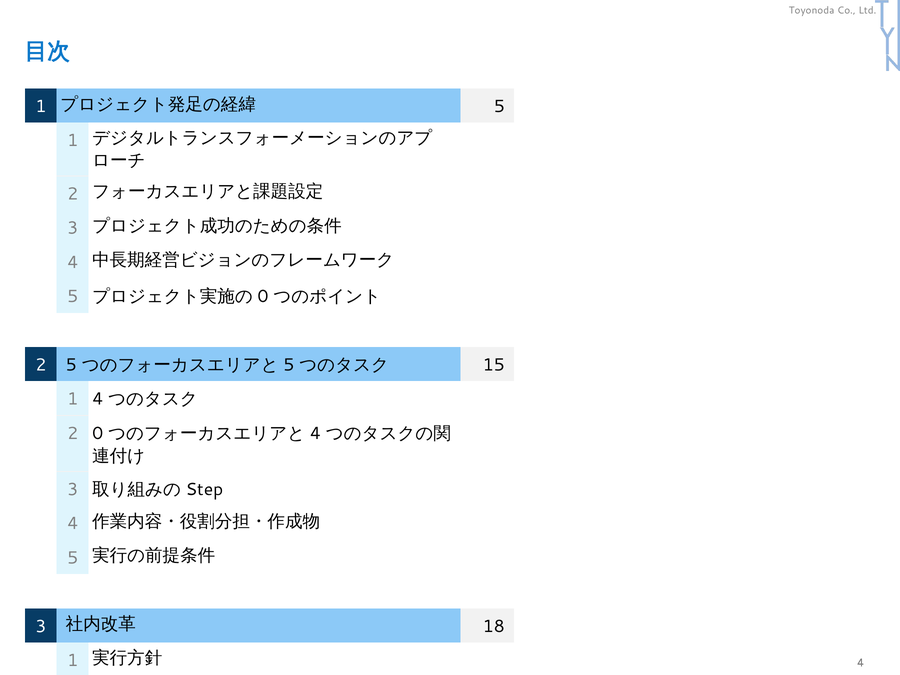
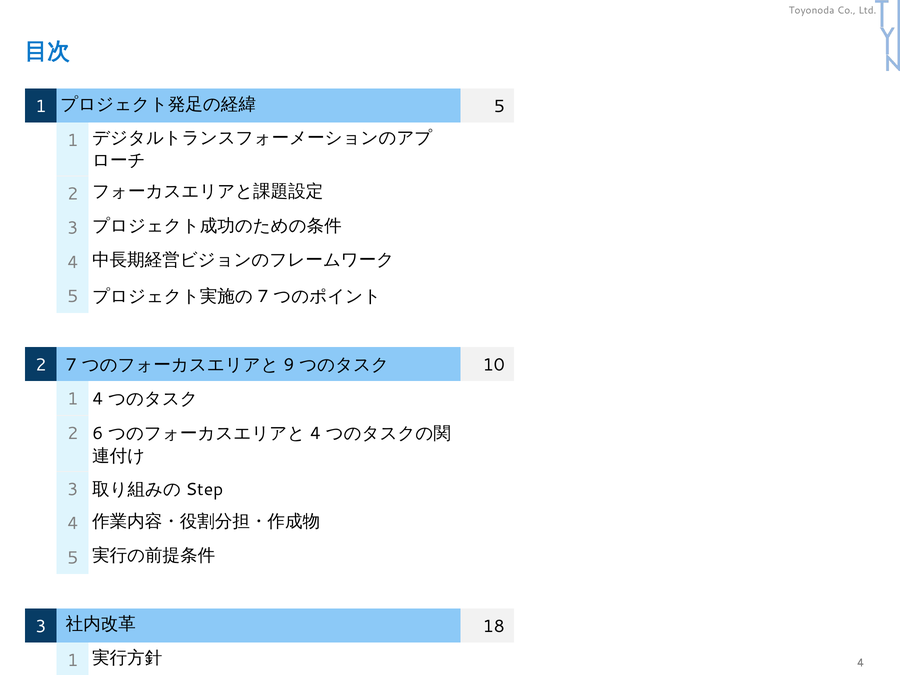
0: 0 -> 7 (263, 297)
2 5: 5 -> 7 (71, 365)
5: 5 -> 9 (289, 365)
15: 15 -> 10 (494, 365)
2 0: 0 -> 6 (98, 433)
